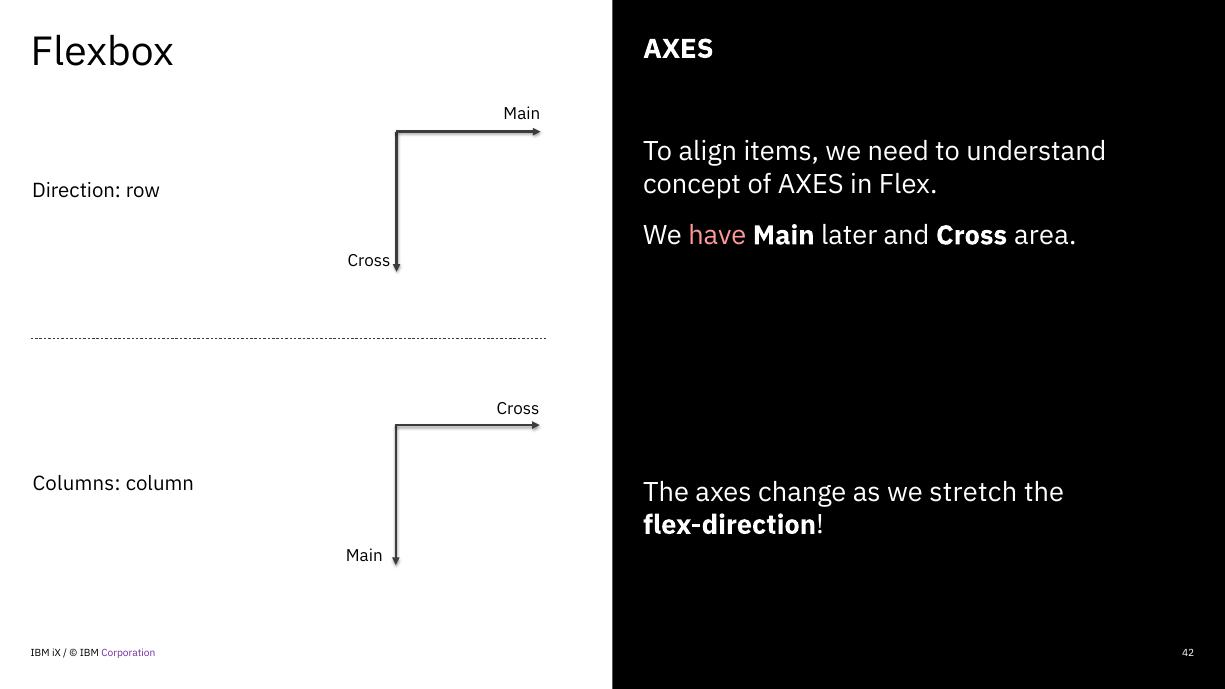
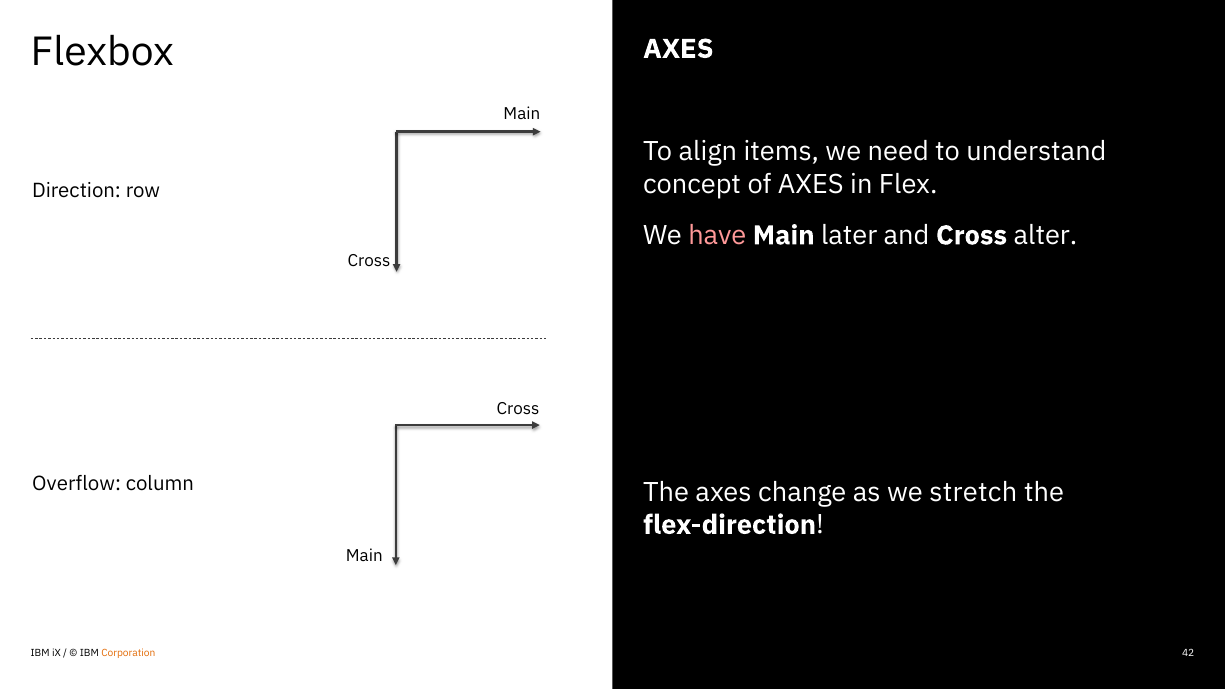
area: area -> alter (1045, 236)
Columns: Columns -> Overflow (77, 484)
Corporation colour: purple -> orange (128, 653)
